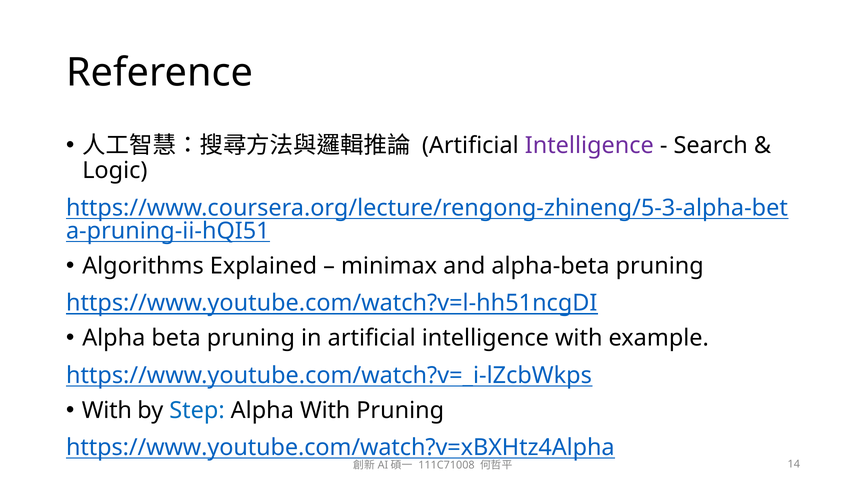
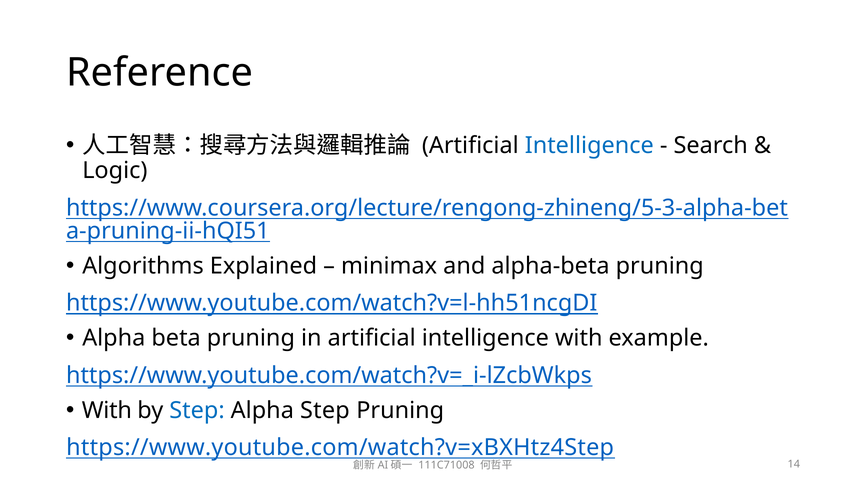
Intelligence colour: purple -> blue (589, 145)
Alpha With: With -> Step (325, 410)
https://www.youtube.com/watch?v=xBXHtz4Alpha: https://www.youtube.com/watch?v=xBXHtz4Alpha -> https://www.youtube.com/watch?v=xBXHtz4Step (340, 448)
